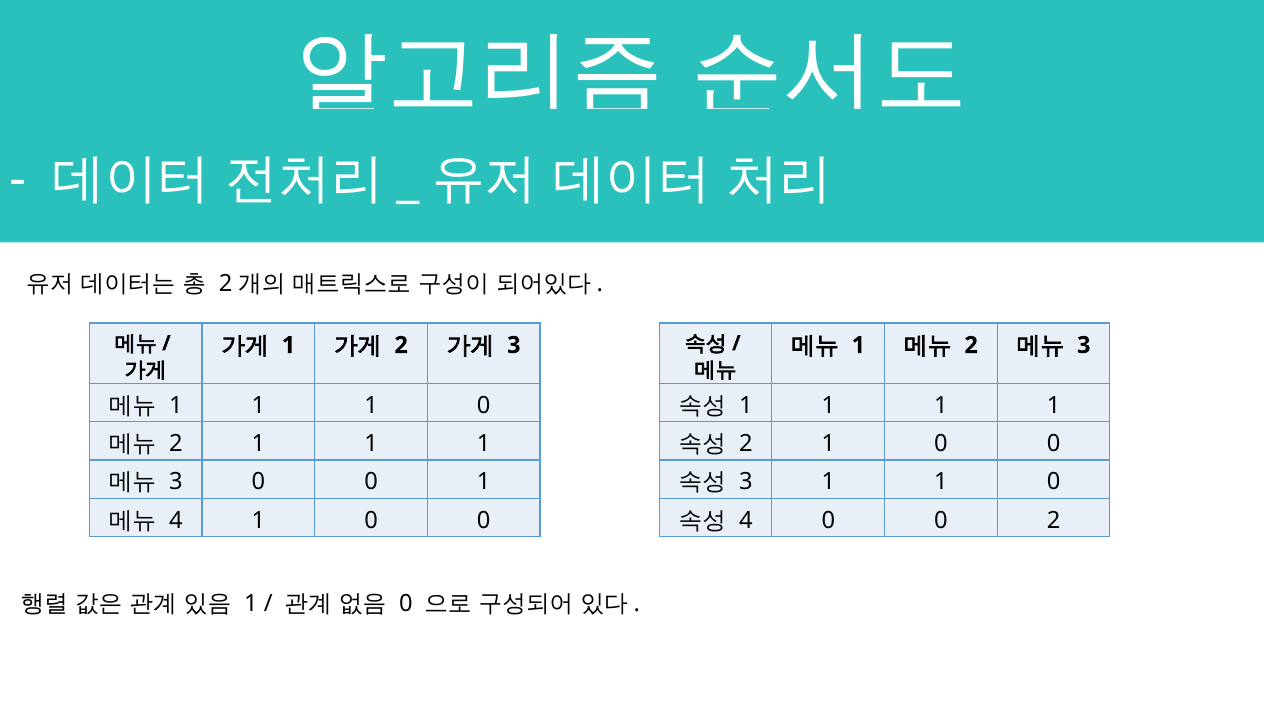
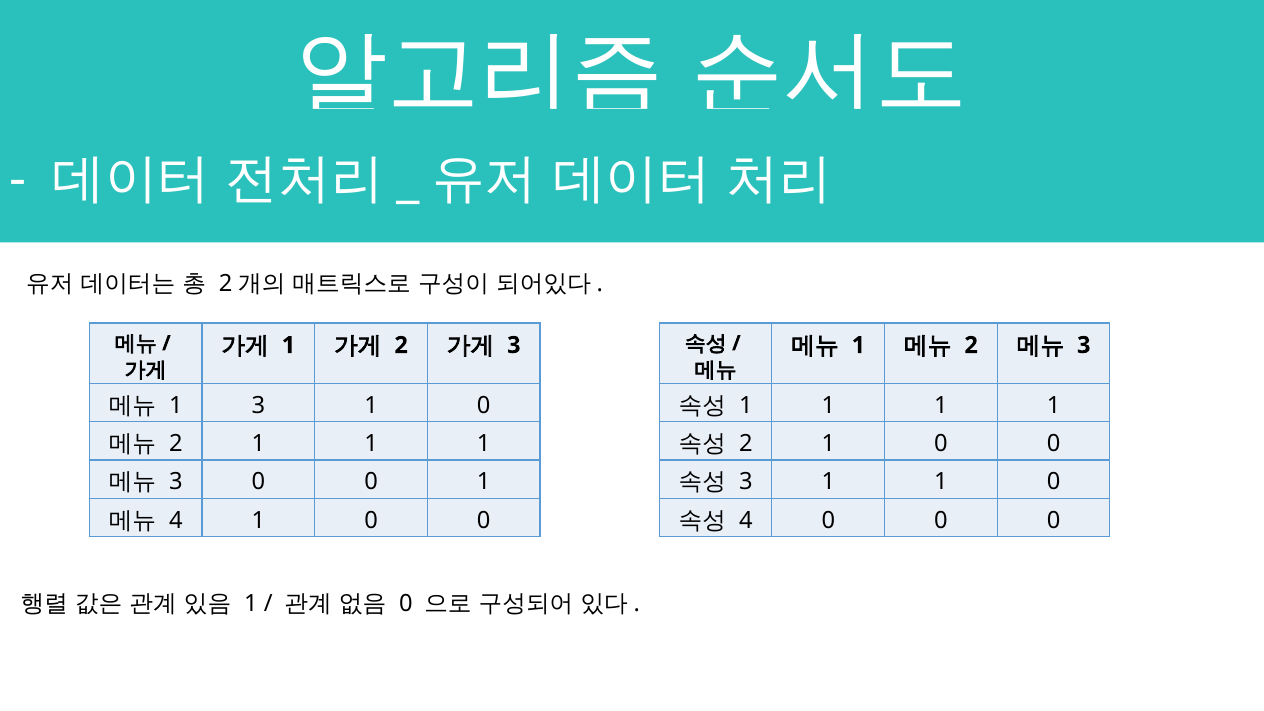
1: 1 -> 3 (258, 405)
0 0 2: 2 -> 0 (1054, 521)
